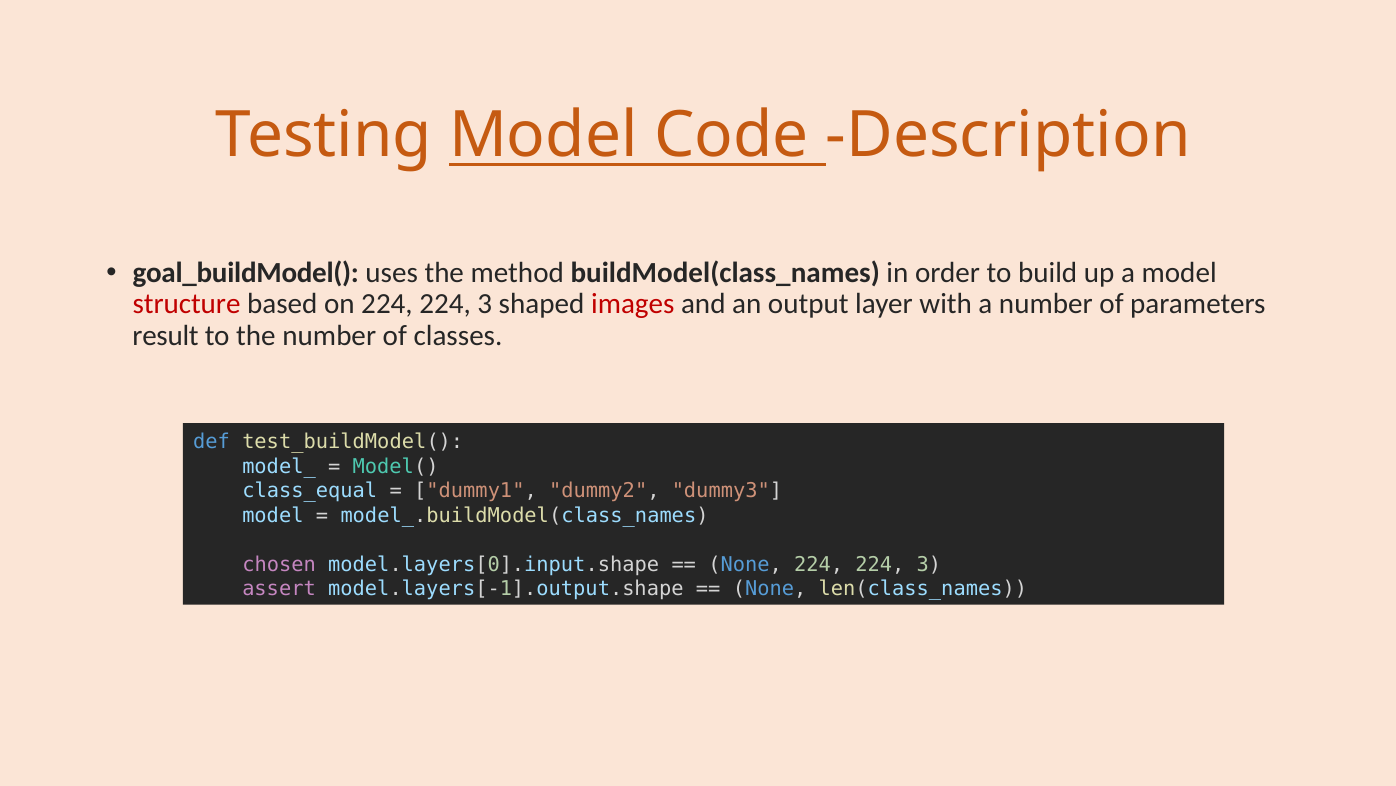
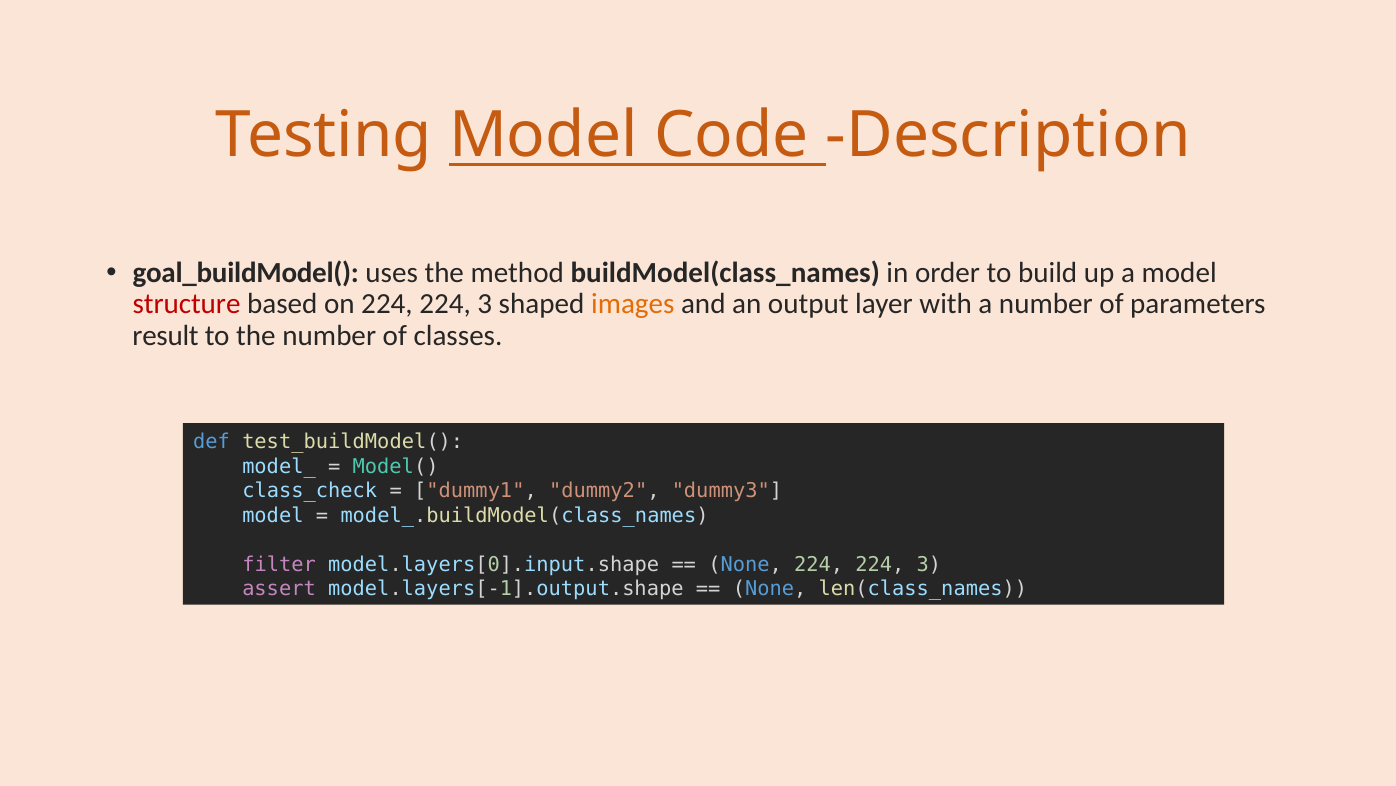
images colour: red -> orange (633, 304)
class_equal: class_equal -> class_check (310, 490)
chosen: chosen -> filter (279, 564)
